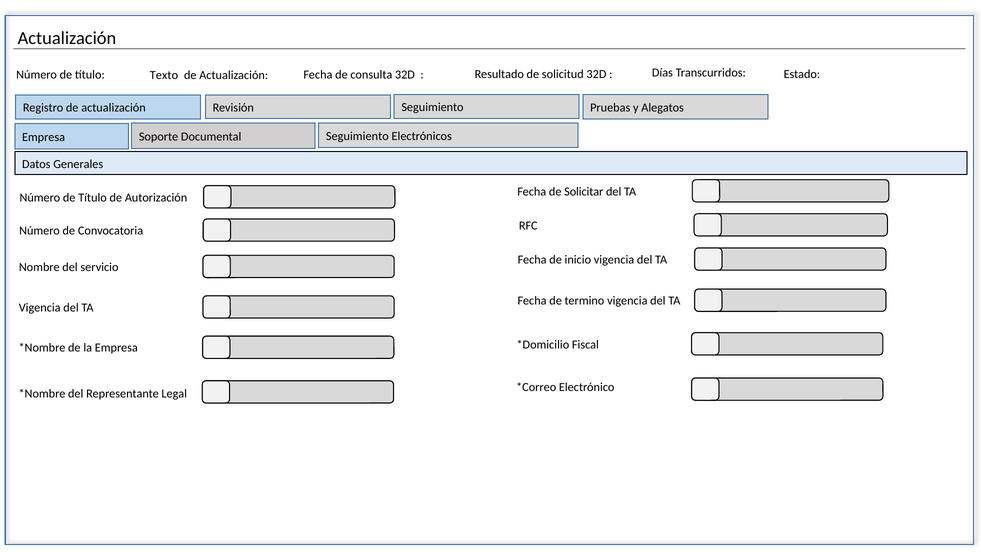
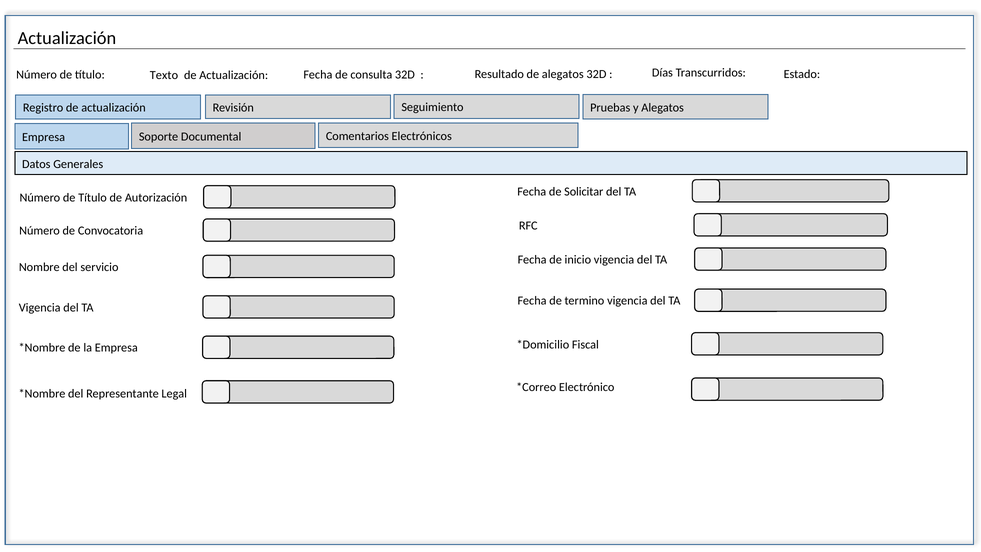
de solicitud: solicitud -> alegatos (563, 74)
Seguimiento: Seguimiento -> Comentarios (357, 136)
